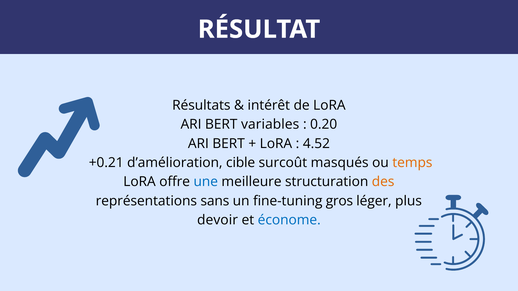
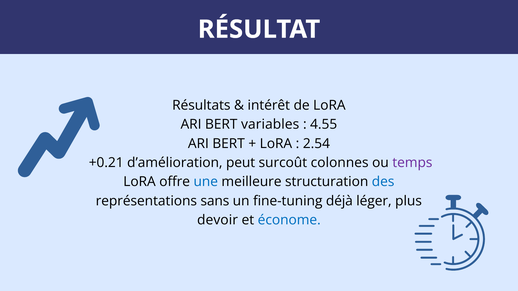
0.20: 0.20 -> 4.55 (324, 125)
4.52: 4.52 -> 2.54 (316, 144)
cible: cible -> peut (241, 163)
masqués: masqués -> colonnes (340, 163)
temps colour: orange -> purple (412, 163)
des colour: orange -> blue (383, 182)
gros: gros -> déjà (339, 201)
